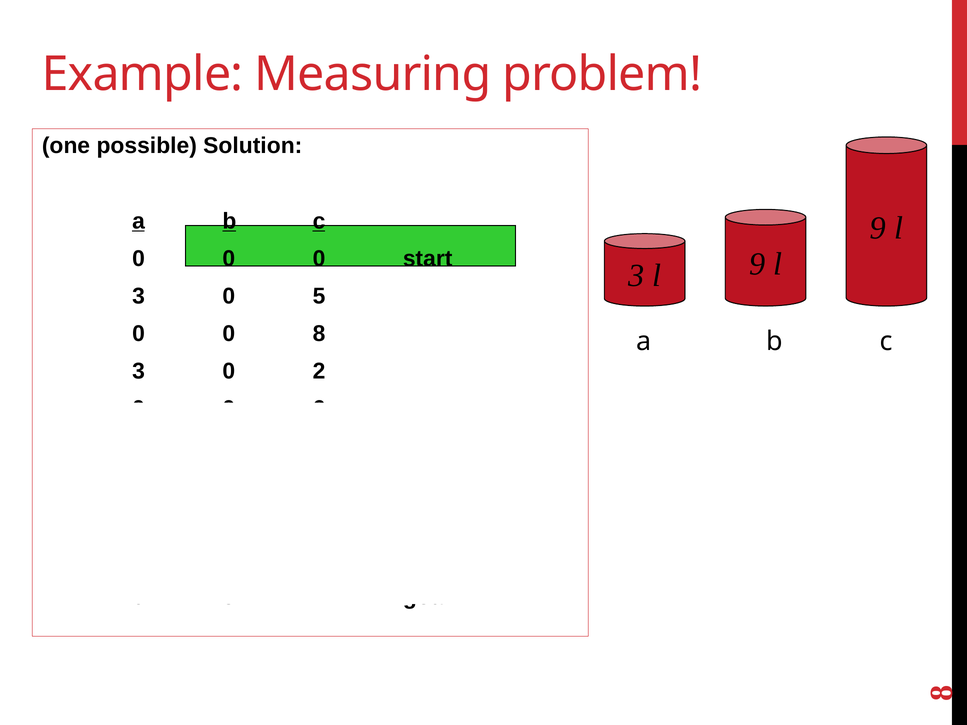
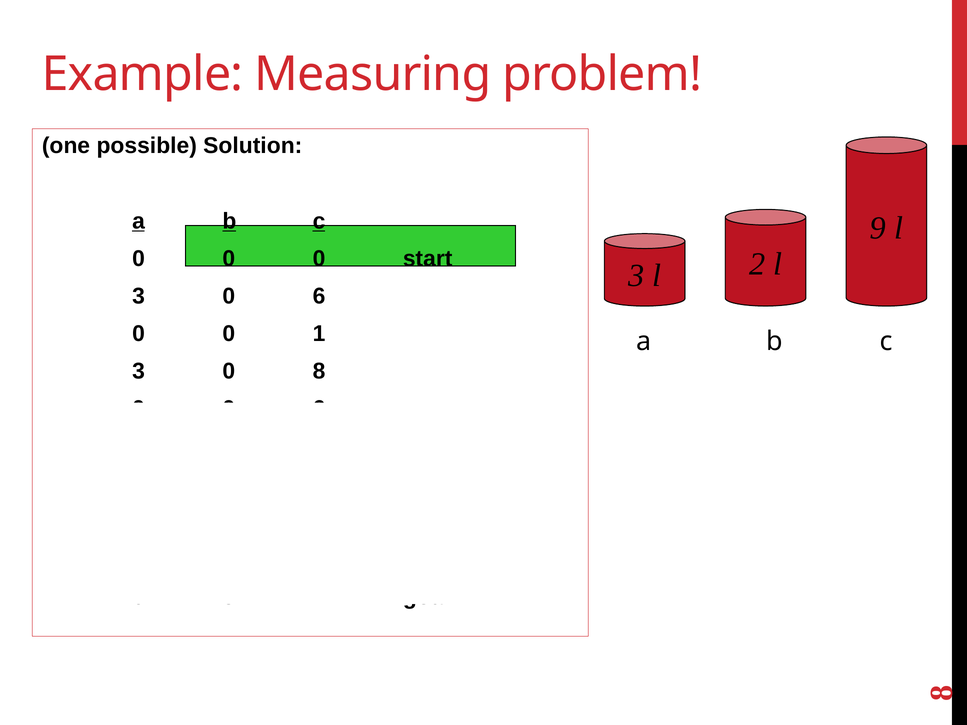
3 l 9: 9 -> 2 (757, 264)
5: 5 -> 6 (319, 296)
0 8: 8 -> 1 (319, 334)
0 2: 2 -> 8 (319, 371)
